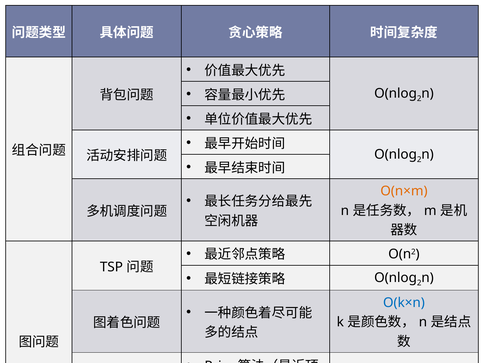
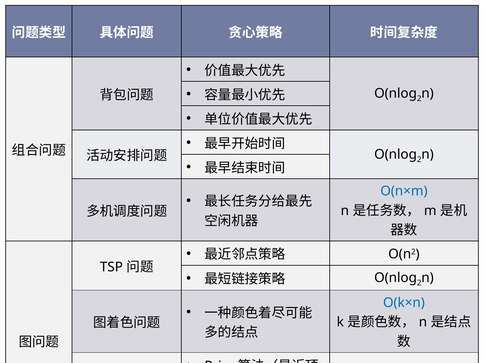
O(n×m colour: orange -> blue (404, 191)
